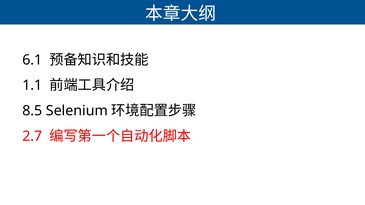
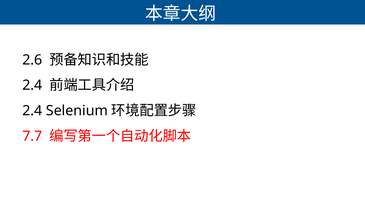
6.1: 6.1 -> 2.6 (32, 60)
1.1: 1.1 -> 2.4 (32, 85)
8.5: 8.5 -> 2.4 (32, 111)
2.7: 2.7 -> 7.7 (32, 136)
